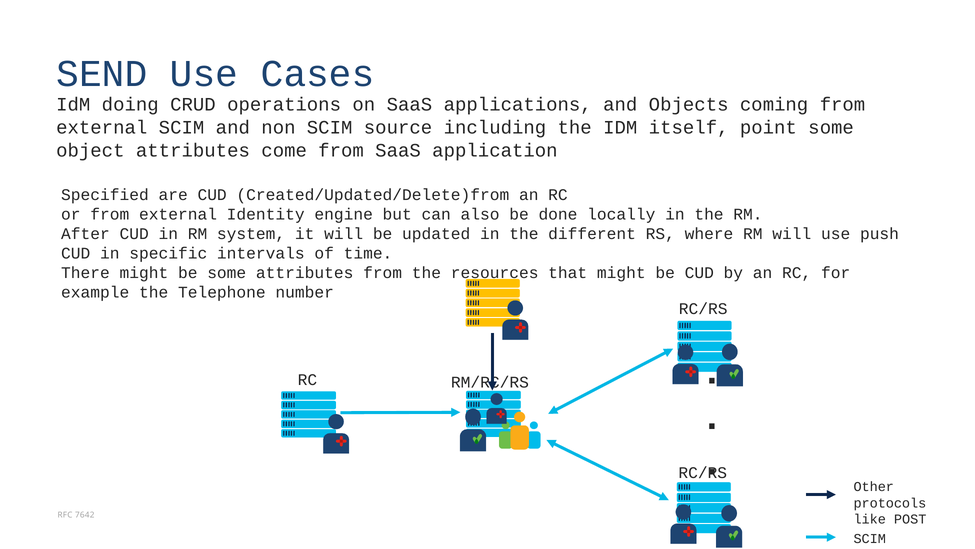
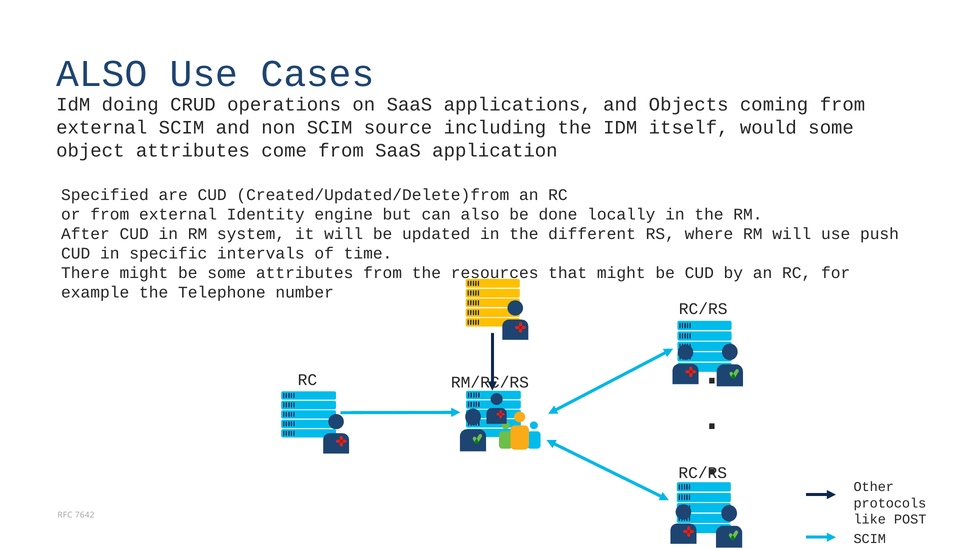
SEND: SEND -> ALSO (102, 74)
point: point -> would (768, 127)
